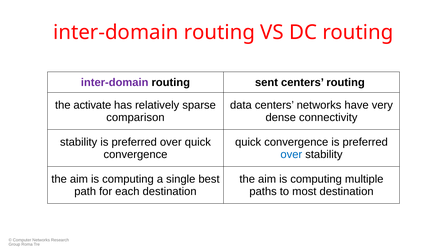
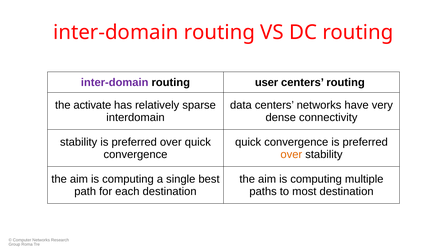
sent: sent -> user (267, 83)
comparison: comparison -> interdomain (135, 118)
over colour: blue -> orange (291, 155)
